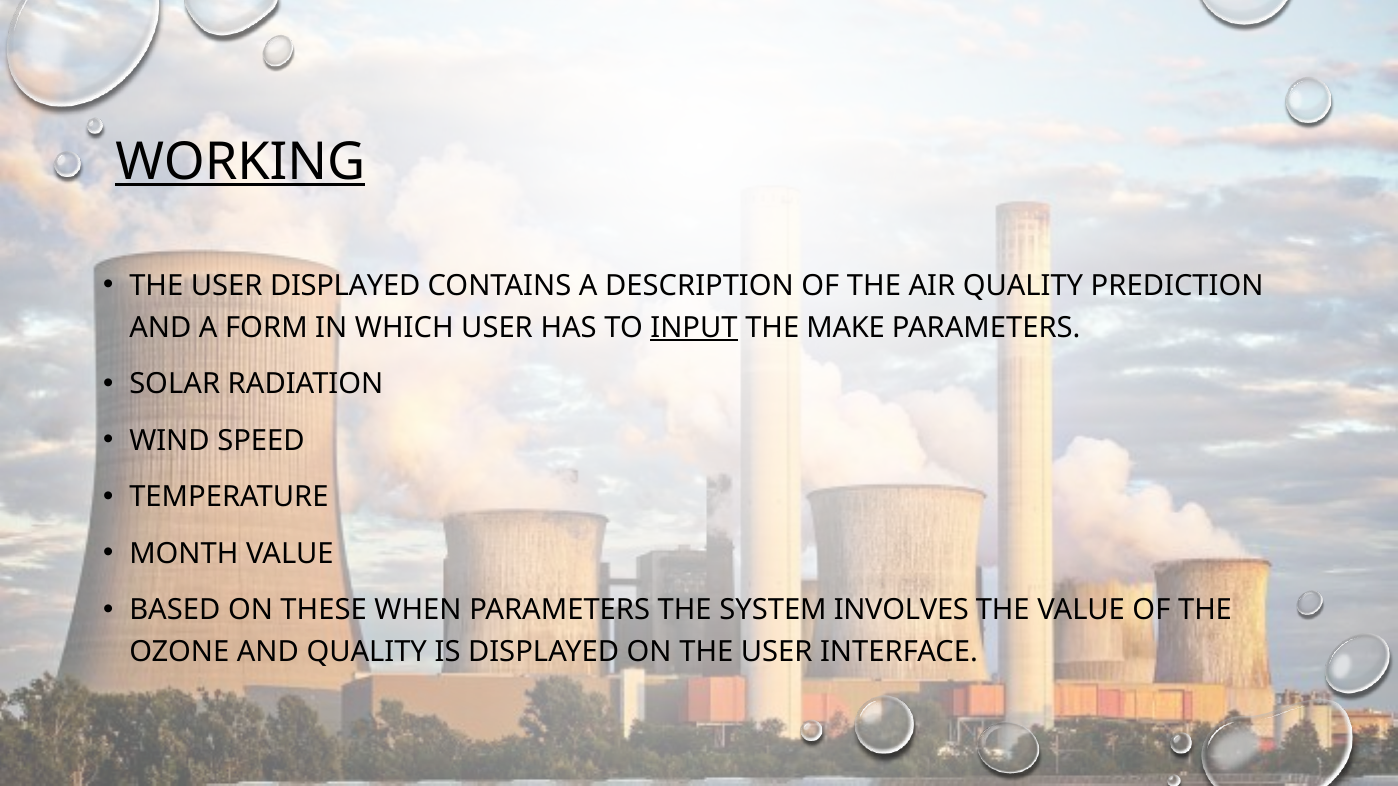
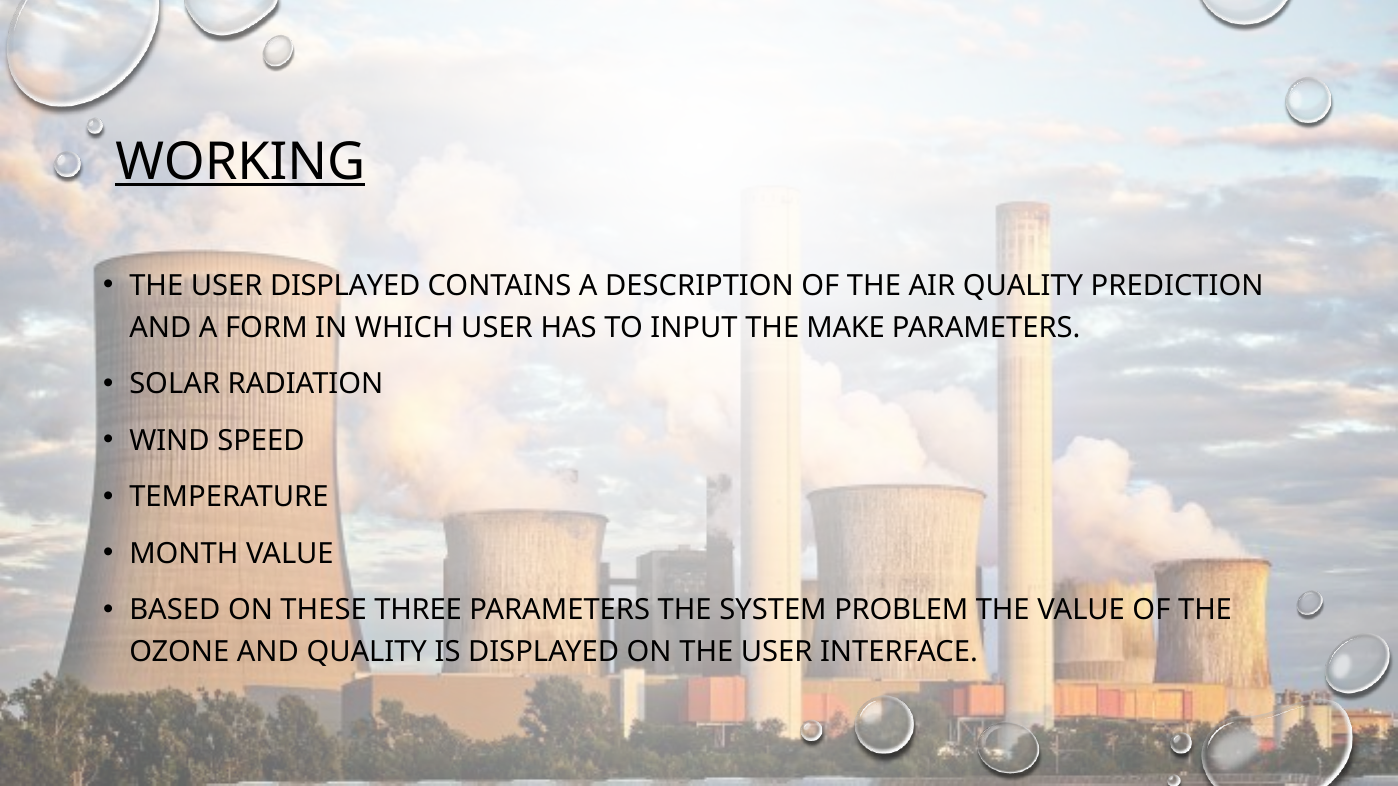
INPUT underline: present -> none (694, 328)
WHEN: WHEN -> THREE (418, 611)
INVOLVES: INVOLVES -> PROBLEM (901, 611)
